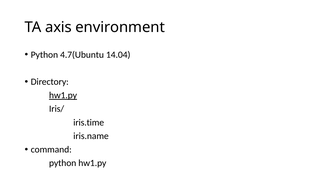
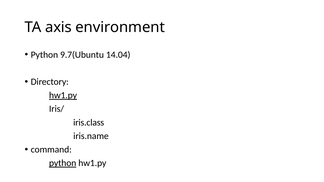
4.7(Ubuntu: 4.7(Ubuntu -> 9.7(Ubuntu (82, 55)
iris.time: iris.time -> iris.class (89, 123)
python underline: none -> present (63, 163)
